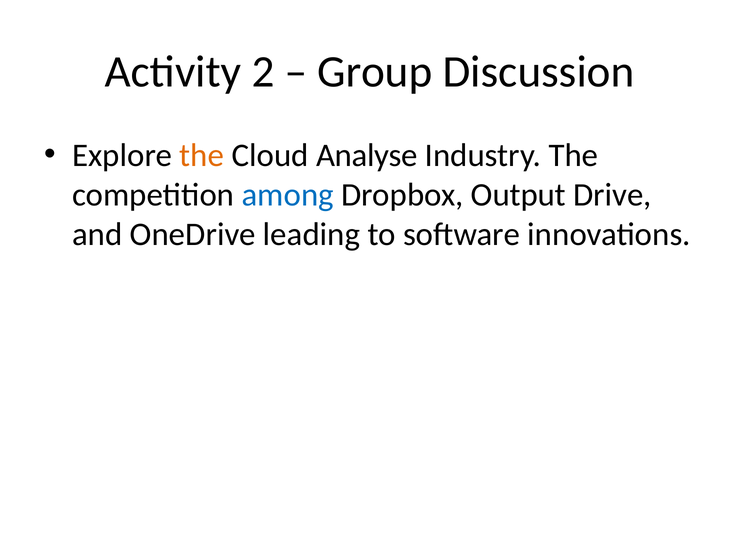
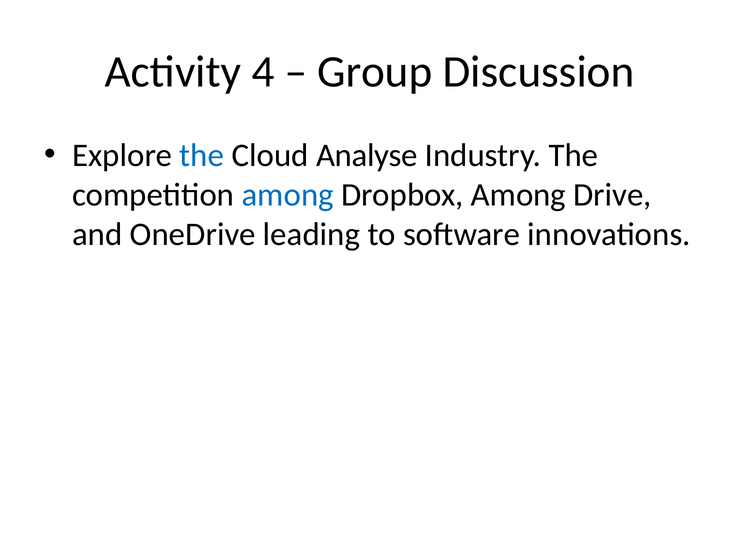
2: 2 -> 4 (263, 72)
the colour: orange -> blue (202, 155)
Dropbox Output: Output -> Among (518, 195)
